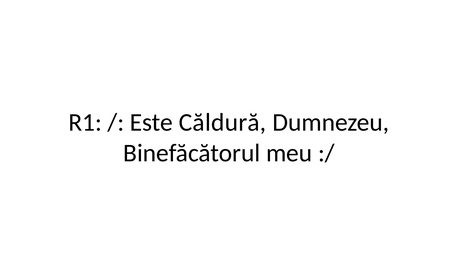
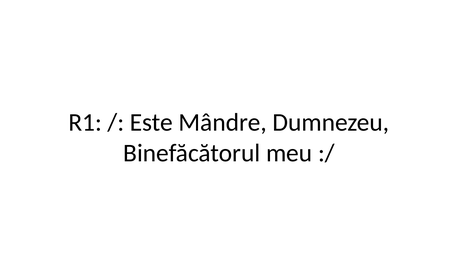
Căldură: Căldură -> Mândre (223, 122)
